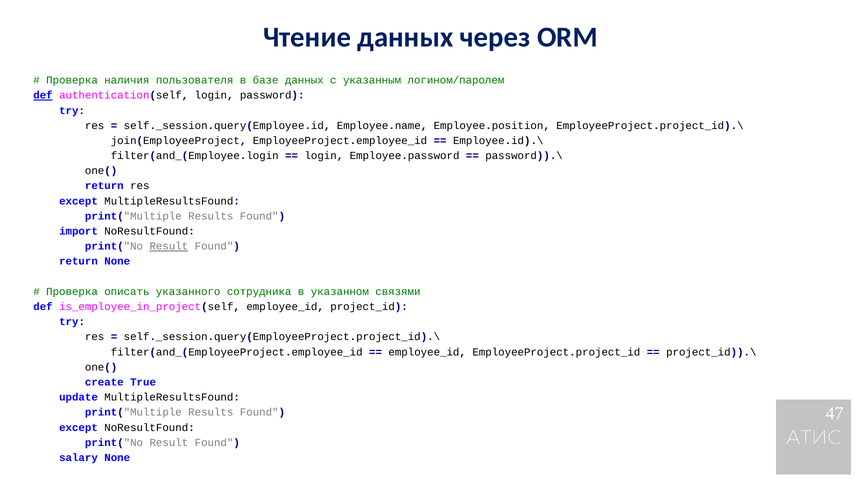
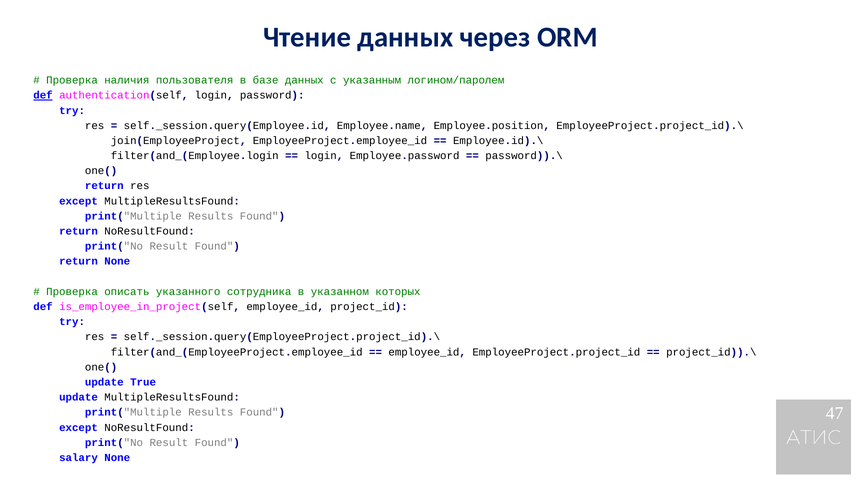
import: import -> return (78, 231)
Result underline: present -> none (169, 246)
связями: связями -> которых (398, 291)
create: create -> update (104, 382)
